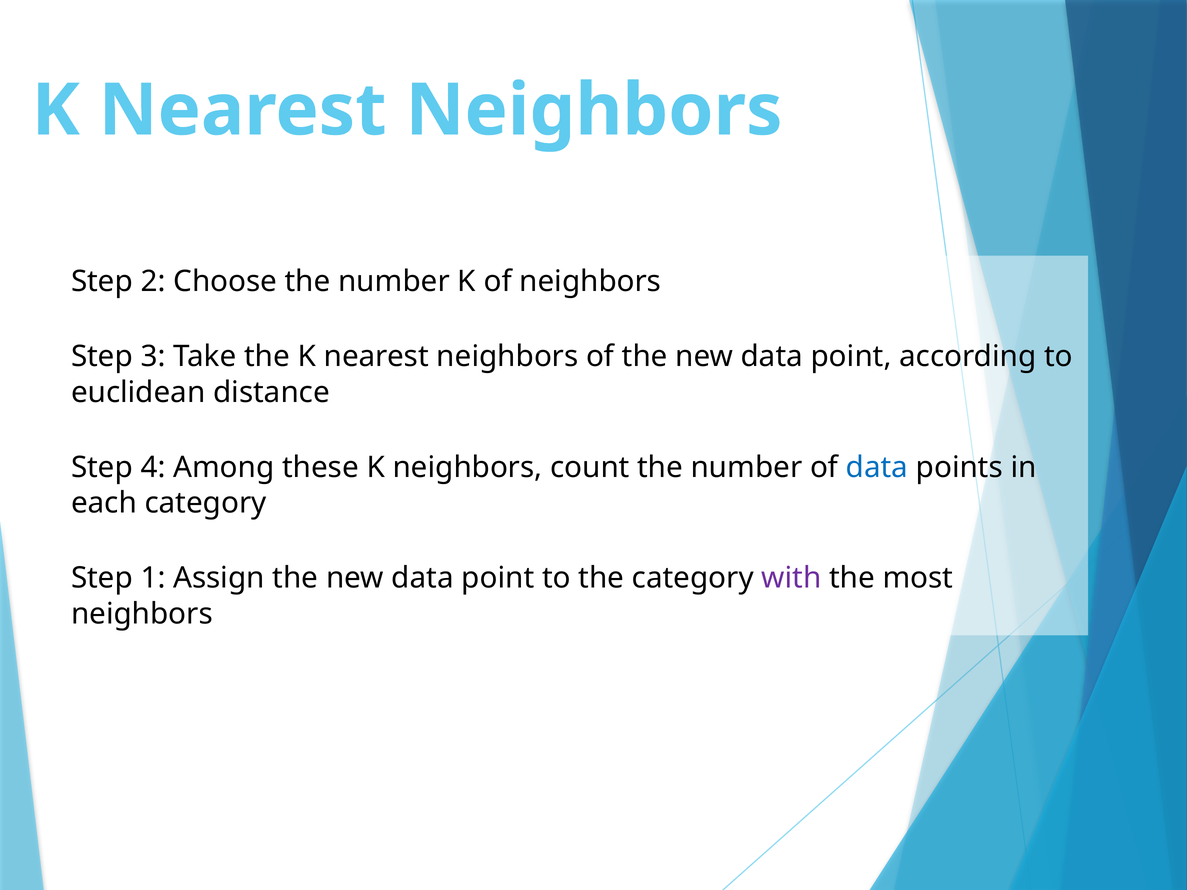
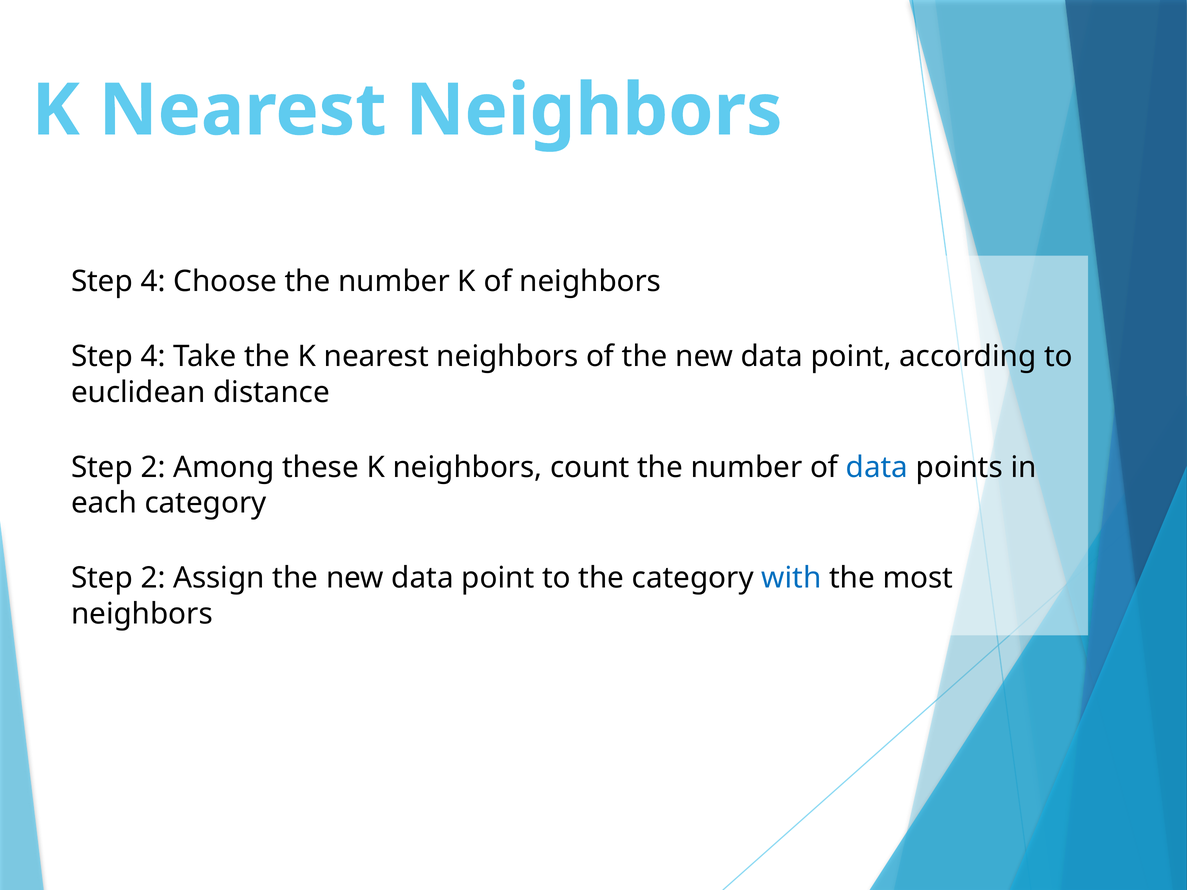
2: 2 -> 4 (153, 282)
3: 3 -> 4 (153, 357)
4: 4 -> 2 (153, 468)
1: 1 -> 2 (153, 578)
with colour: purple -> blue (791, 578)
